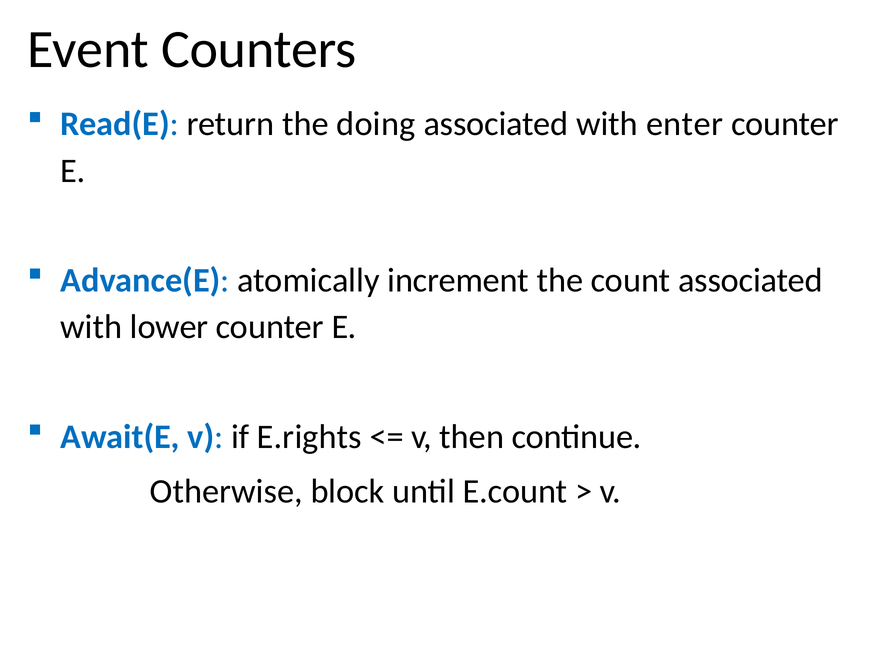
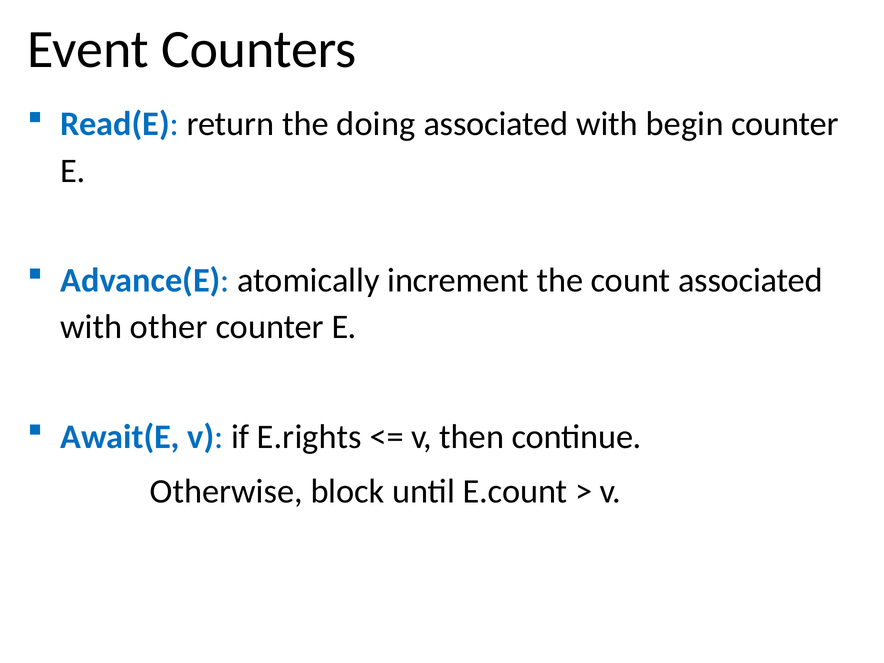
enter: enter -> begin (685, 124)
lower: lower -> other (169, 327)
